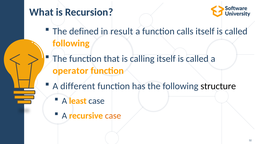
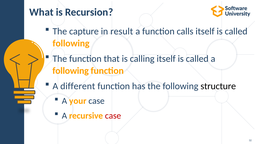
defined: defined -> capture (84, 31)
operator: operator -> following (71, 71)
least: least -> your (78, 101)
case colour: orange -> red (113, 115)
